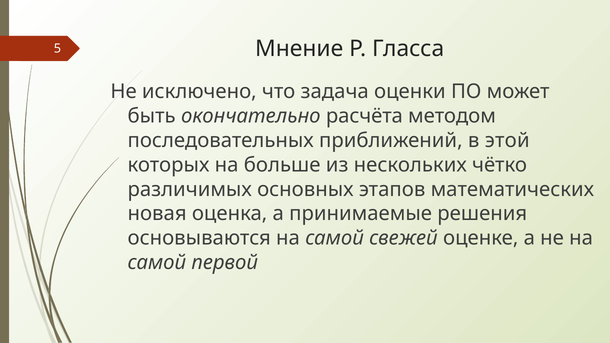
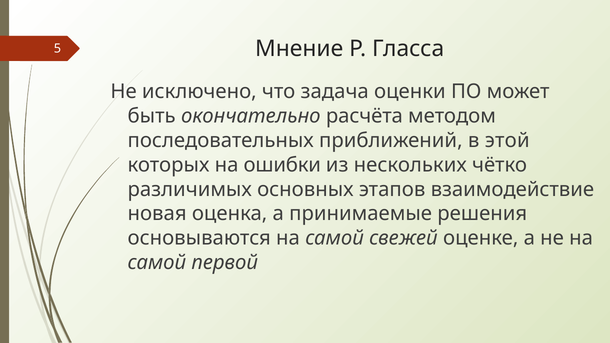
больше: больше -> ошибки (282, 165)
математических: математических -> взаимодействие (512, 189)
